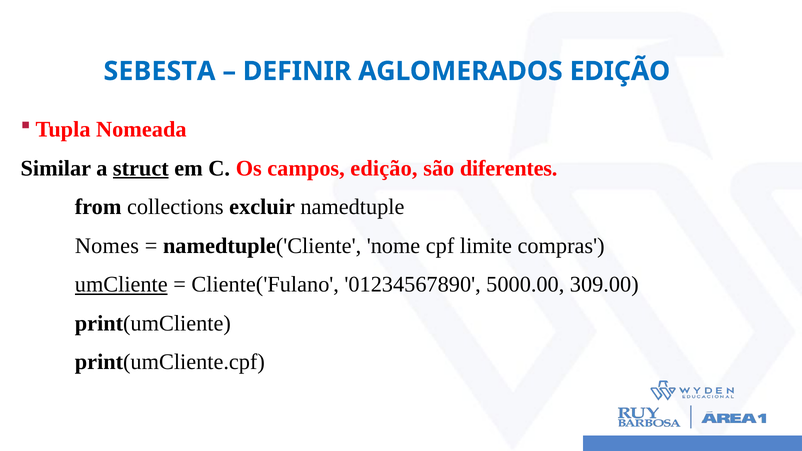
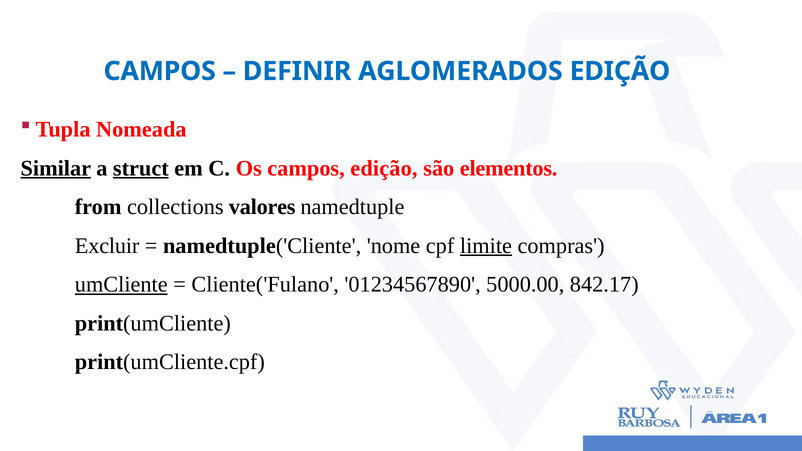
SEBESTA: SEBESTA -> CAMPOS (160, 71)
Similar underline: none -> present (56, 168)
diferentes: diferentes -> elementos (509, 168)
excluir: excluir -> valores (262, 207)
Nomes: Nomes -> Excluir (107, 246)
limite underline: none -> present (486, 246)
309.00: 309.00 -> 842.17 (604, 285)
